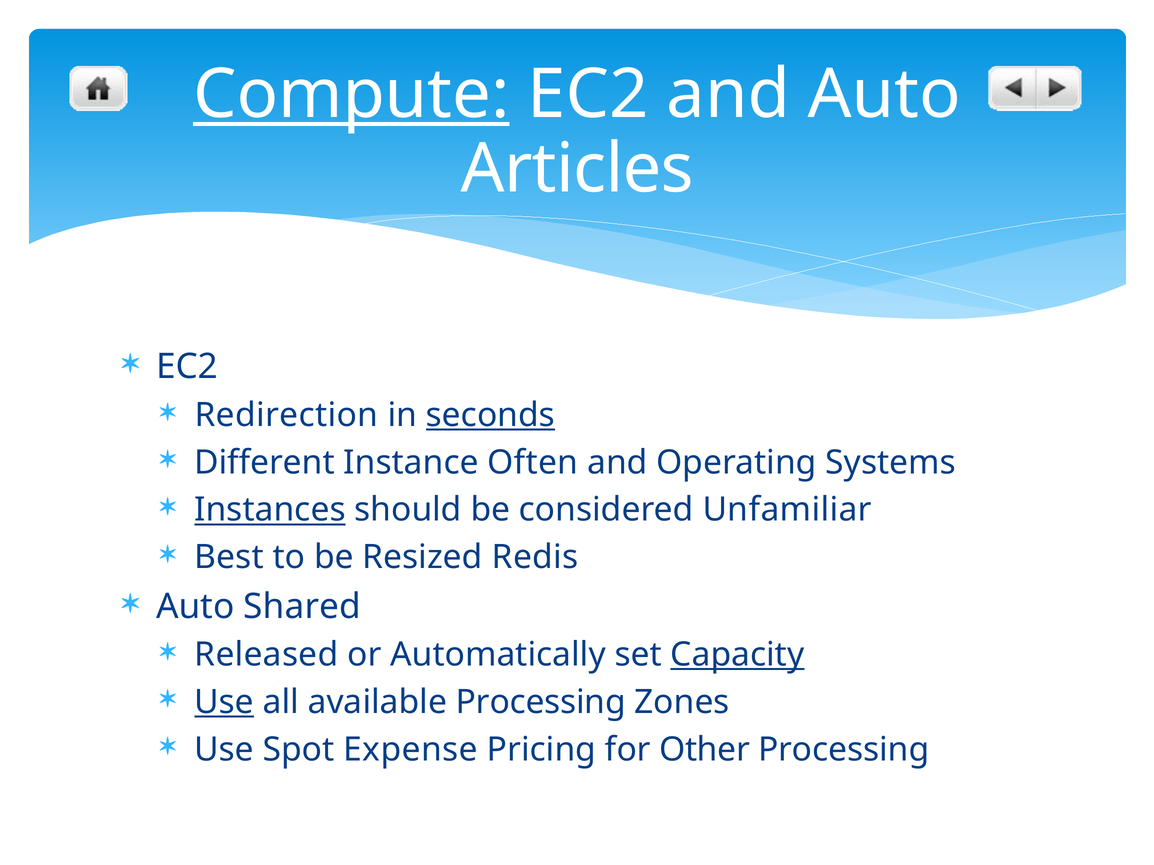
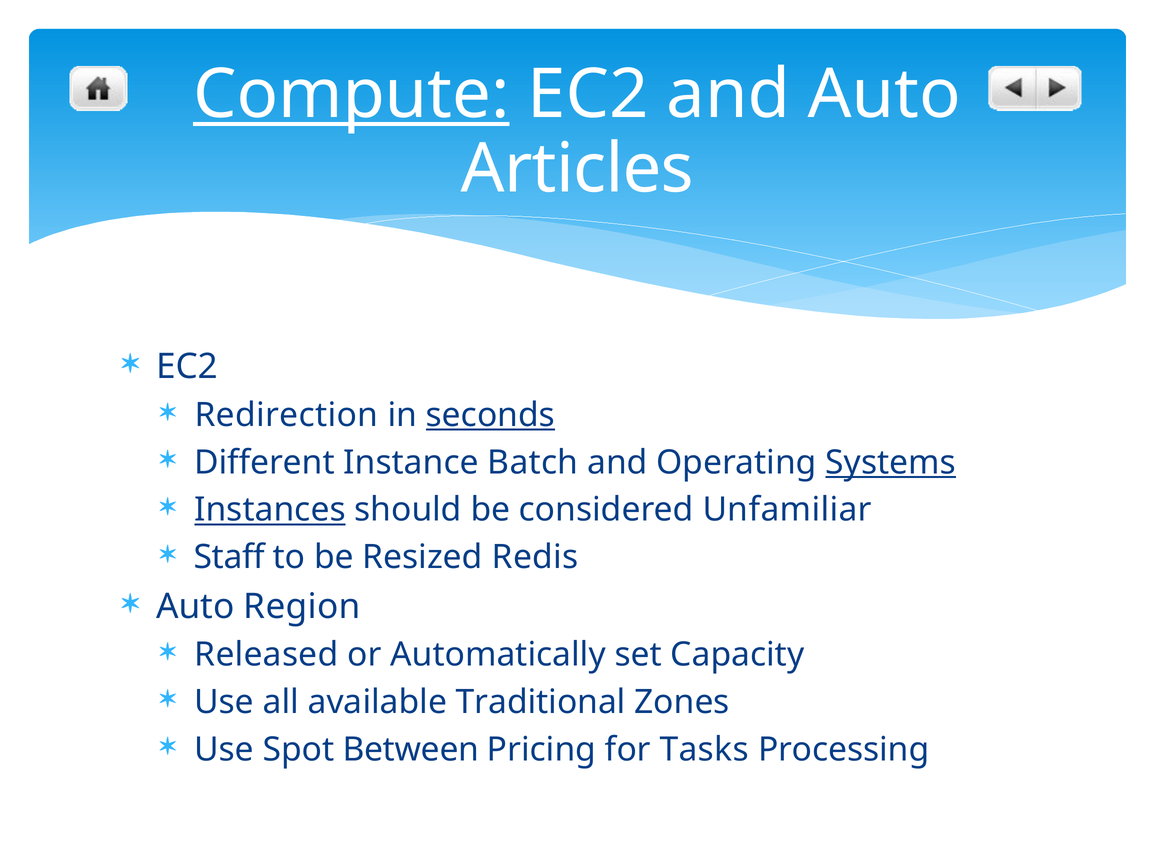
Often: Often -> Batch (533, 463)
Systems underline: none -> present (891, 463)
Best: Best -> Staff (229, 558)
Shared: Shared -> Region (302, 607)
Capacity underline: present -> none (737, 655)
Use underline: present -> none (224, 702)
available Processing: Processing -> Traditional (541, 702)
Expense: Expense -> Between (411, 750)
Other: Other -> Tasks (704, 750)
